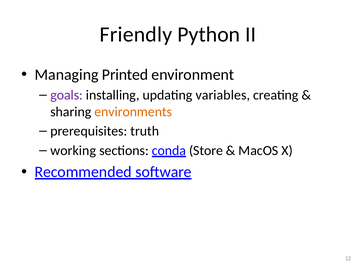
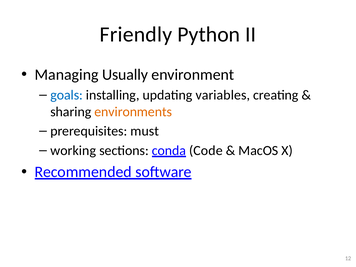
Printed: Printed -> Usually (125, 75)
goals colour: purple -> blue (67, 95)
truth: truth -> must (145, 131)
Store: Store -> Code (206, 151)
